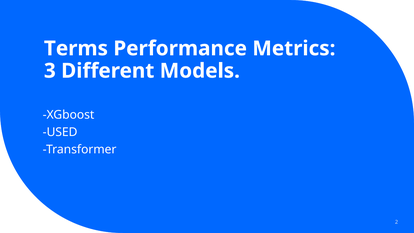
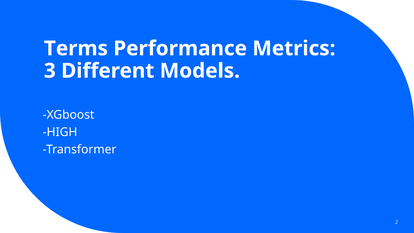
USED: USED -> HIGH (60, 132)
